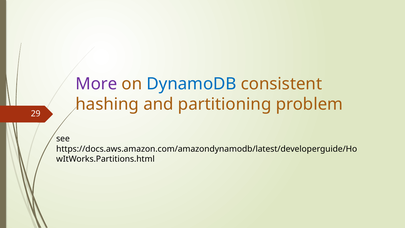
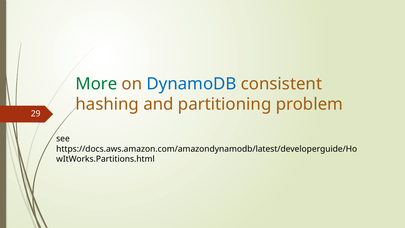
More colour: purple -> green (96, 84)
